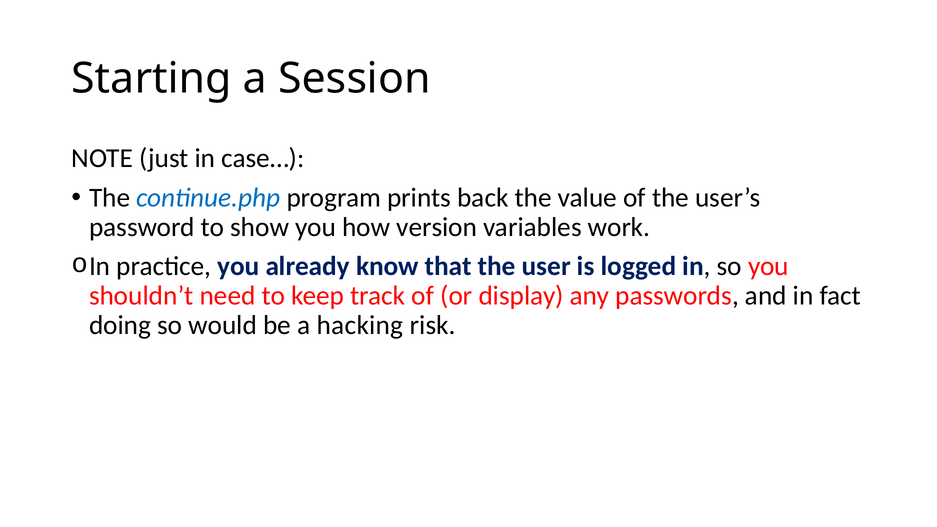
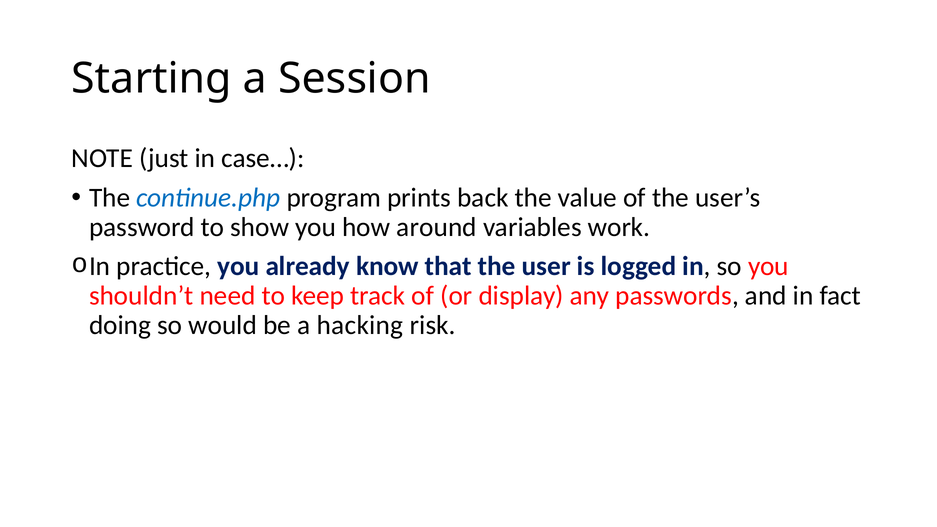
version: version -> around (437, 227)
